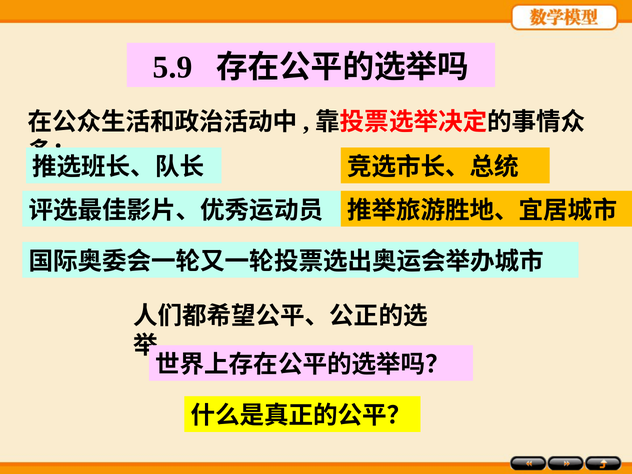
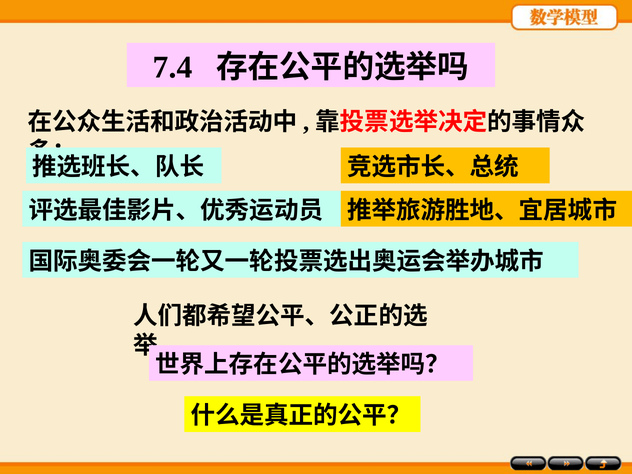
5.9: 5.9 -> 7.4 (173, 67)
